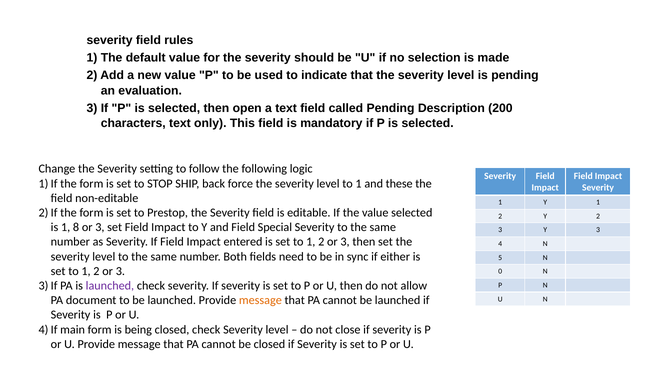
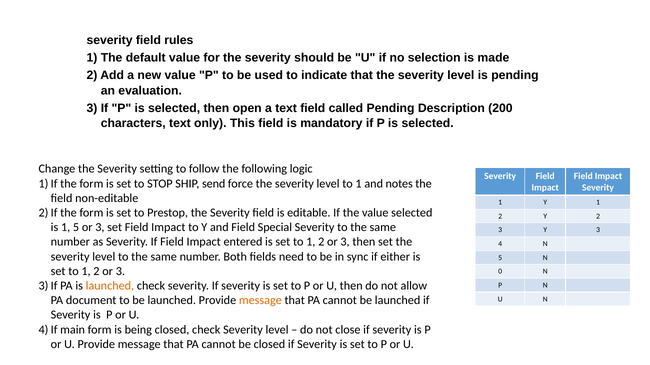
back: back -> send (214, 184)
these: these -> notes (399, 184)
1 8: 8 -> 5 (76, 228)
launched colour: purple -> orange (110, 286)
